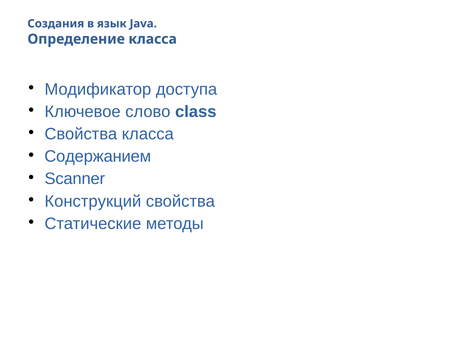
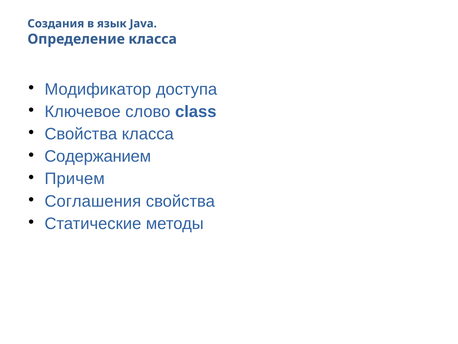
Scanner: Scanner -> Причем (75, 179)
Конструкций: Конструкций -> Соглашения (93, 201)
